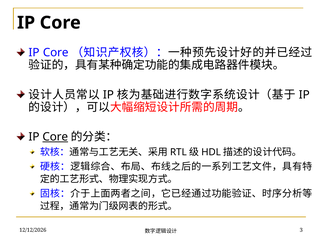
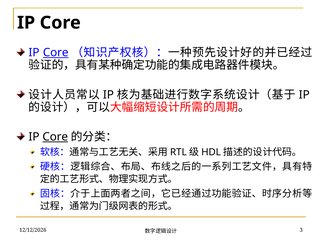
Core underline: none -> present (56, 53)
